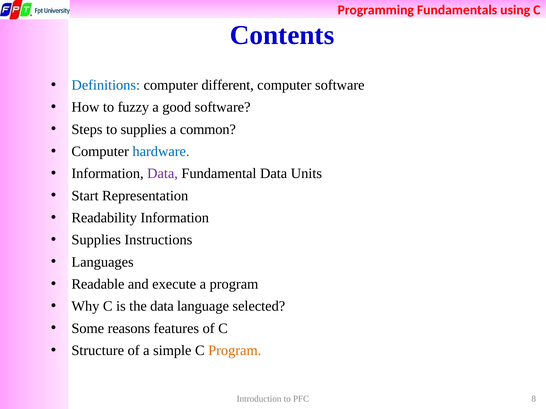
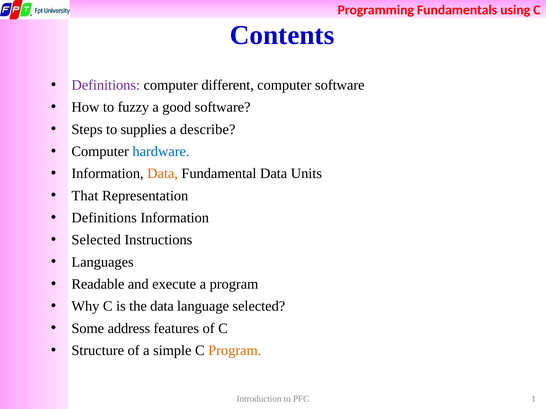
Definitions colour: blue -> purple (106, 85)
common: common -> describe (208, 129)
Data colour: purple -> orange (163, 174)
Start: Start -> That (85, 196)
Readability: Readability -> Definitions (104, 218)
Supplies: Supplies -> Selected (96, 240)
reasons: reasons -> address (129, 329)
8: 8 -> 1 (534, 399)
